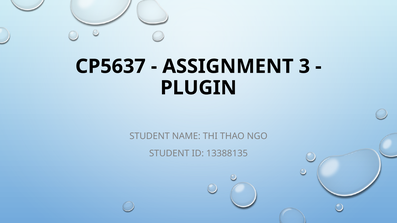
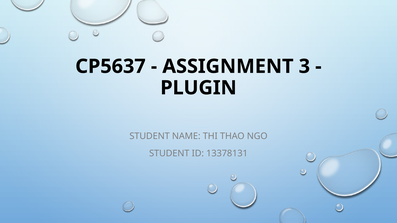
13388135: 13388135 -> 13378131 (227, 154)
